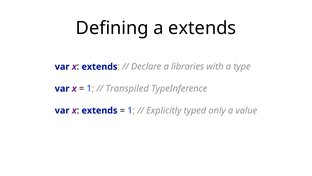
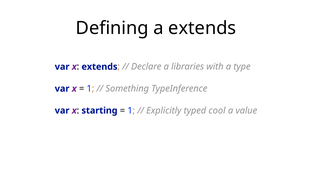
Transpiled: Transpiled -> Something (127, 88)
extends: extends -> starting (99, 110)
only: only -> cool (217, 110)
